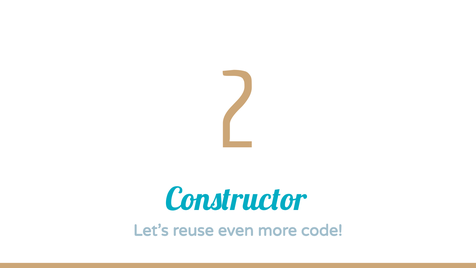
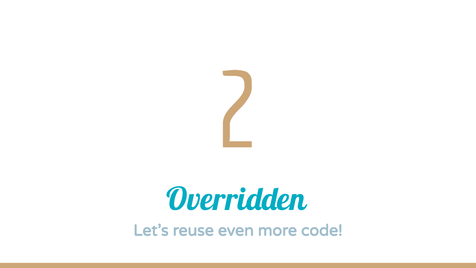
Constructor: Constructor -> Overridden (236, 199)
